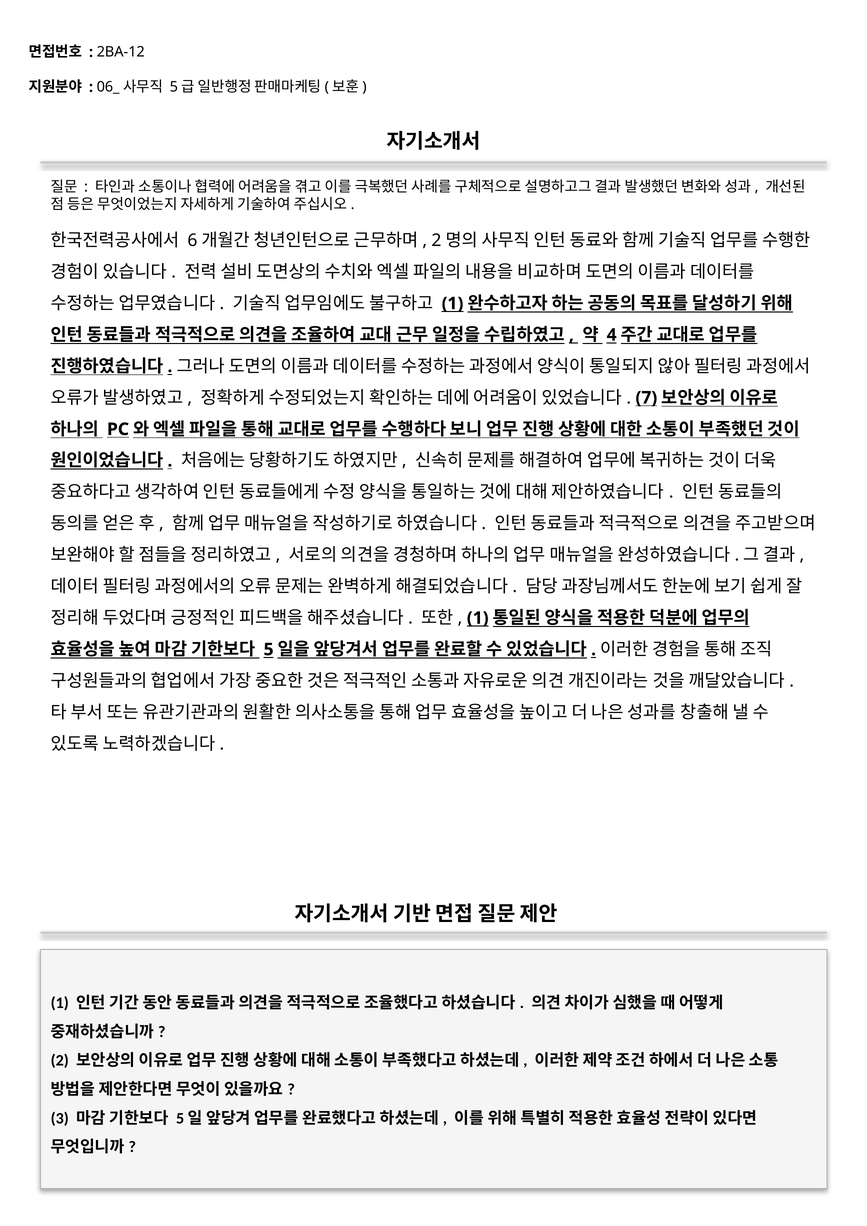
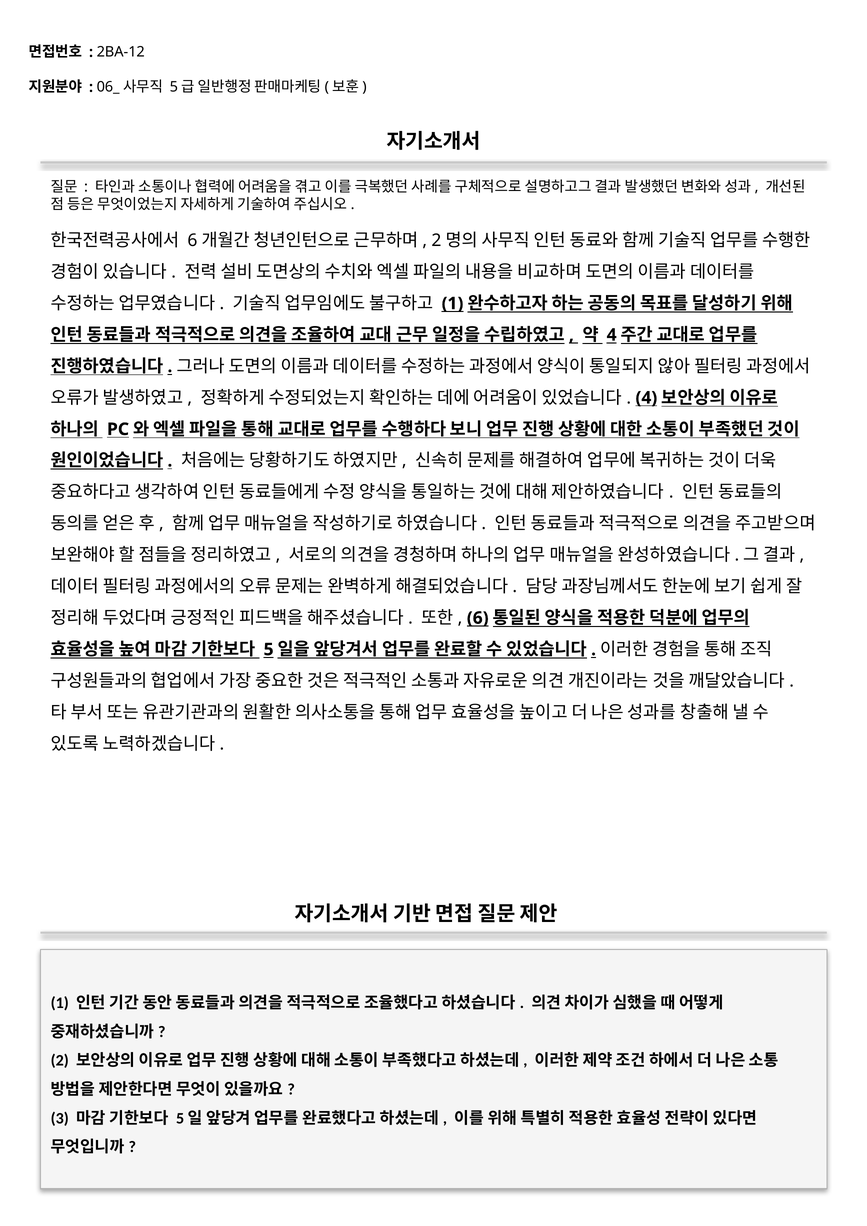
7: 7 -> 4 (646, 398)
1: 1 -> 6 (478, 618)
